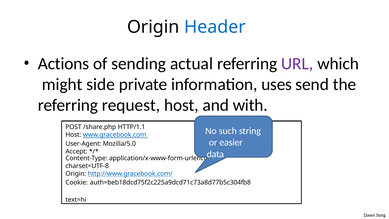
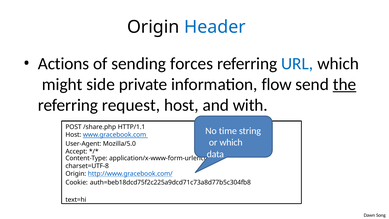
actual: actual -> forces (192, 64)
URL colour: purple -> blue (297, 64)
uses: uses -> flow (277, 84)
the underline: none -> present (345, 84)
such: such -> time (228, 131)
or easier: easier -> which (231, 142)
